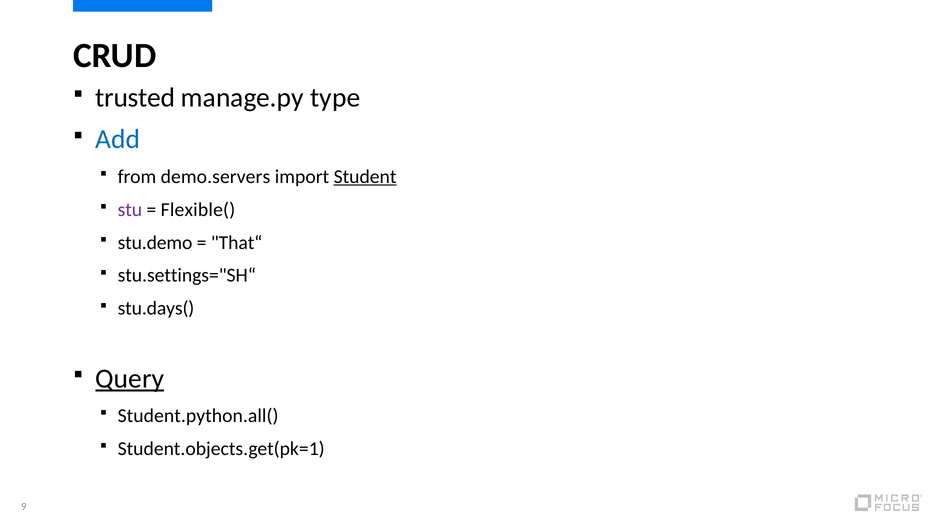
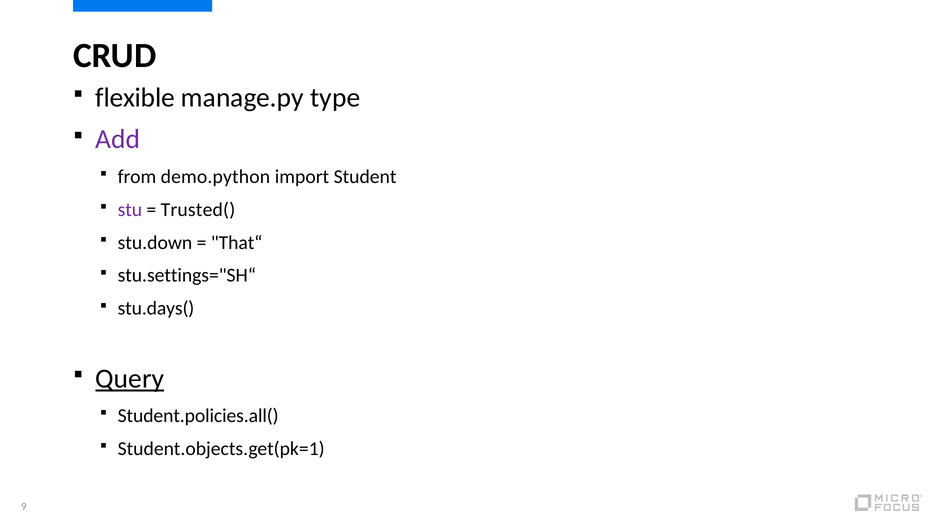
trusted: trusted -> flexible (135, 98)
Add colour: blue -> purple (118, 139)
demo.servers: demo.servers -> demo.python (215, 177)
Student underline: present -> none (365, 177)
Flexible(: Flexible( -> Trusted( (198, 210)
stu.demo: stu.demo -> stu.down (155, 243)
Student.python.all(: Student.python.all( -> Student.policies.all( (198, 416)
